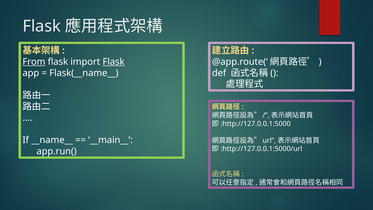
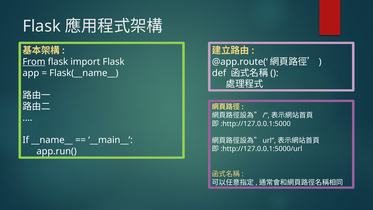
Flask underline: present -> none (114, 62)
